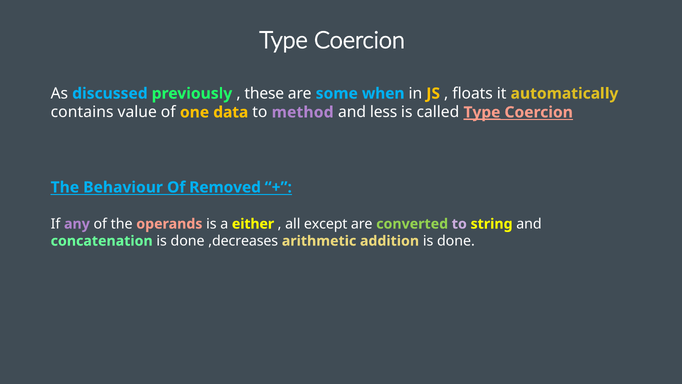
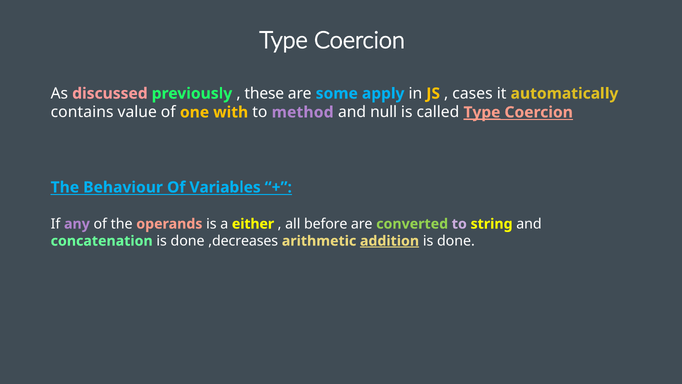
discussed colour: light blue -> pink (110, 93)
when: when -> apply (383, 93)
floats: floats -> cases (472, 93)
data: data -> with (231, 112)
less: less -> null (384, 112)
Removed: Removed -> Variables (225, 187)
except: except -> before (326, 224)
addition underline: none -> present (390, 241)
